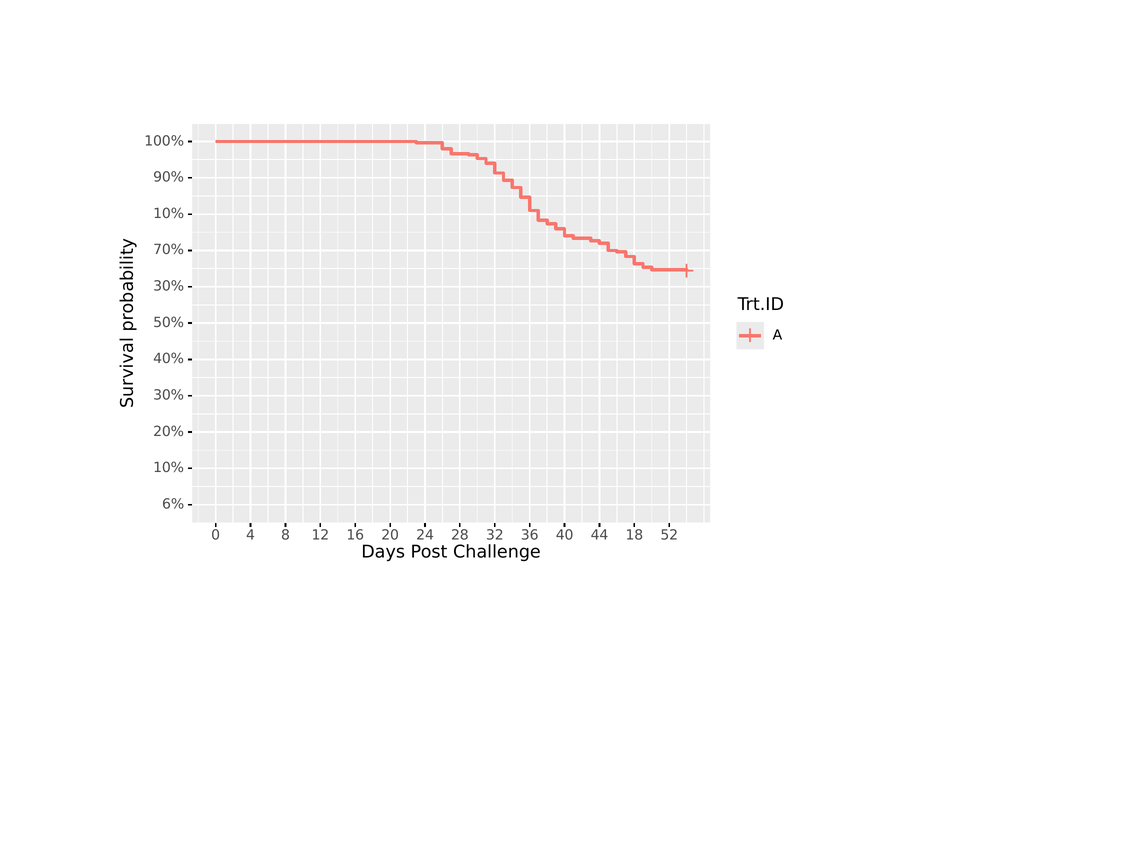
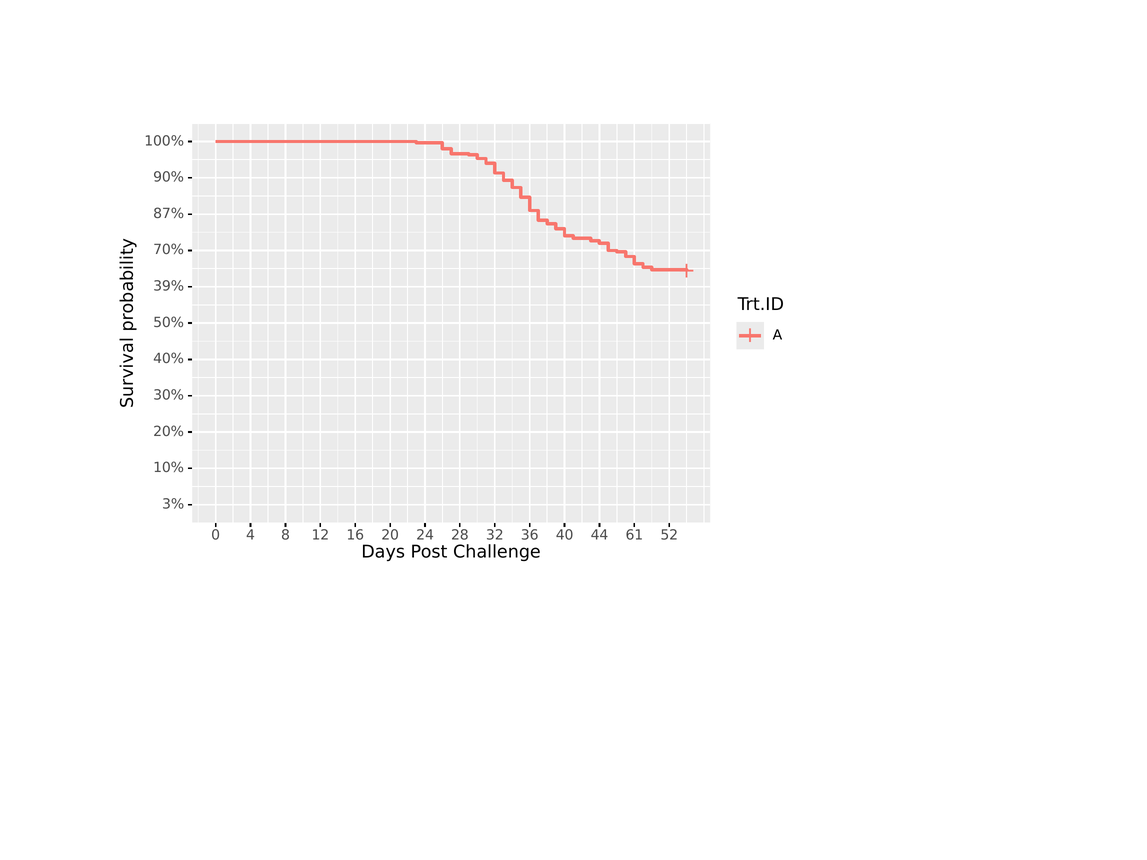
10%: 10% -> 87% (169, 214)
30%: 30% -> 39% (169, 286)
6%: 6% -> 3% (173, 504)
18: 18 -> 61 (634, 535)
